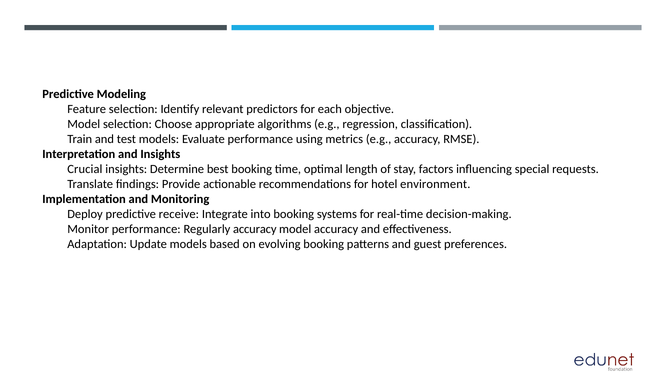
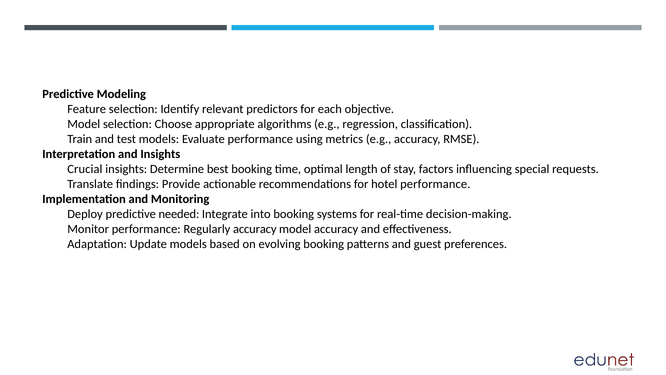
hotel environment: environment -> performance (435, 184)
receive: receive -> needed (179, 214)
